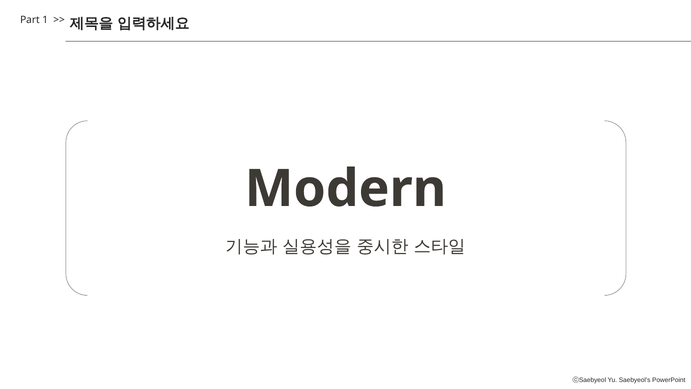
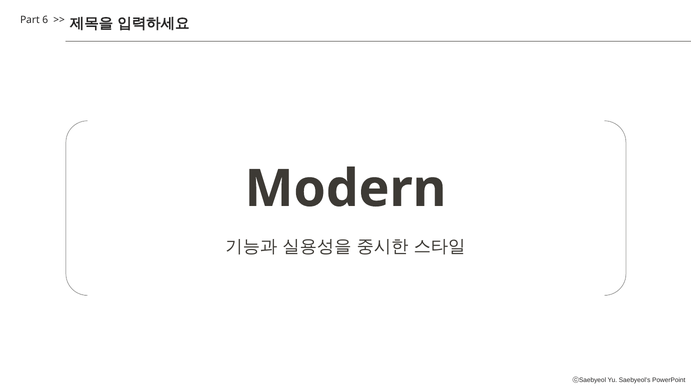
1: 1 -> 6 (45, 20)
